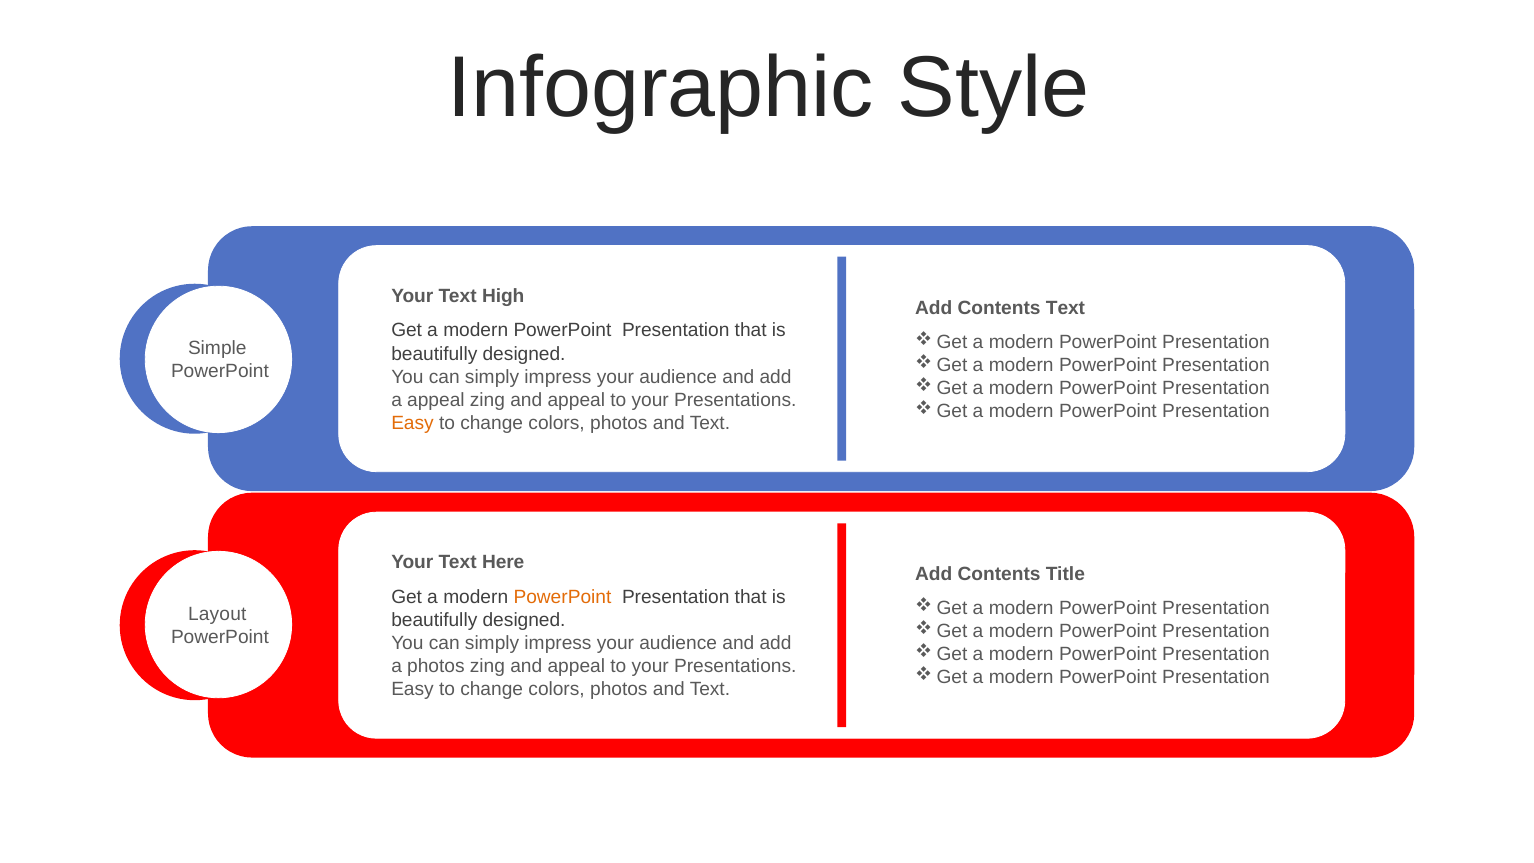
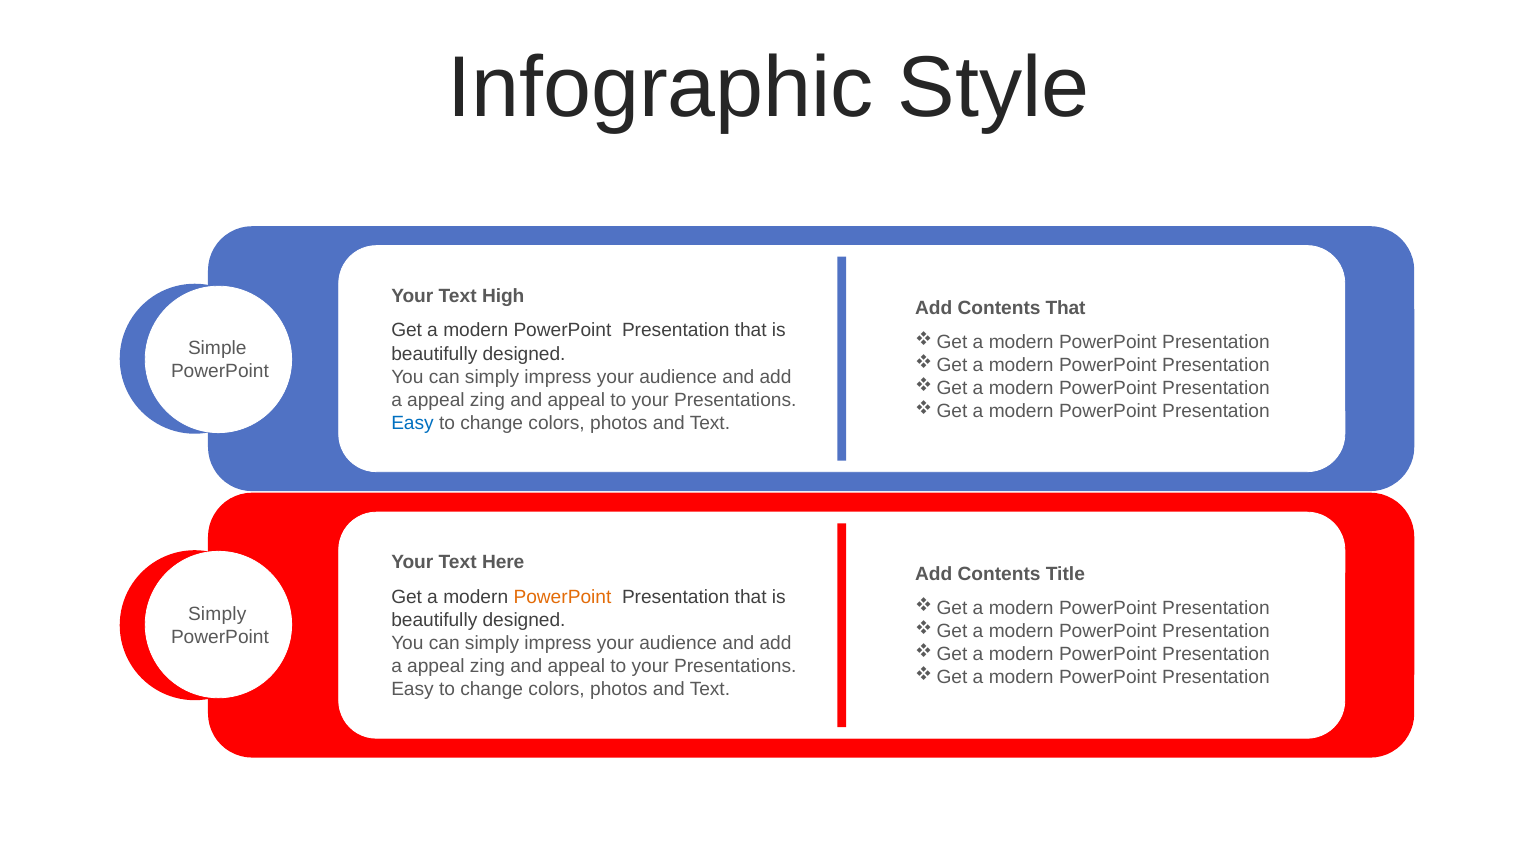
Contents Text: Text -> That (1066, 308)
Easy colour: orange -> blue (413, 423)
Layout: Layout -> Simply (217, 615)
photos: photos -> appeal (436, 666)
